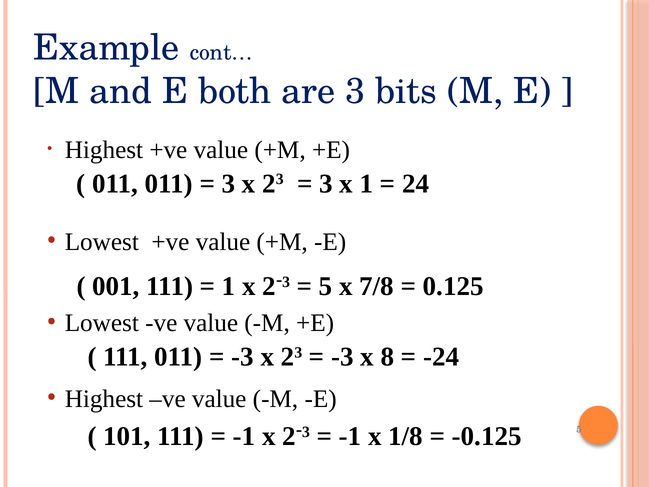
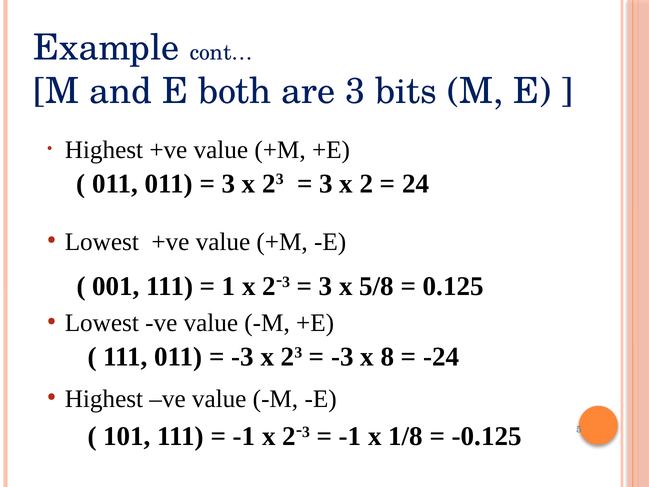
3 x 1: 1 -> 2 (366, 184)
5: 5 -> 3 (326, 286)
7/8: 7/8 -> 5/8 (377, 286)
